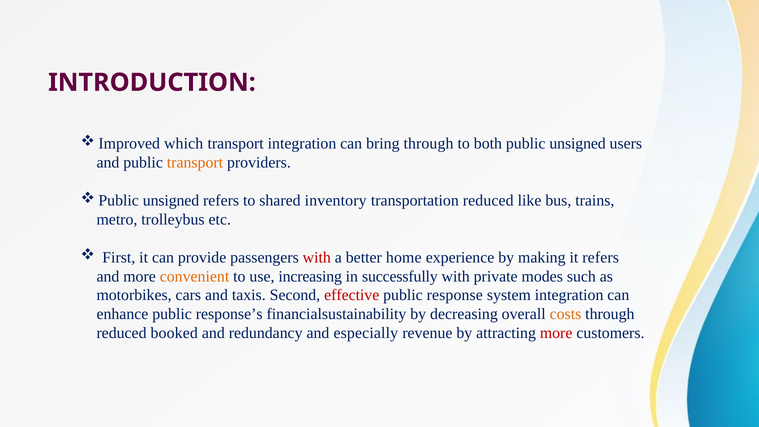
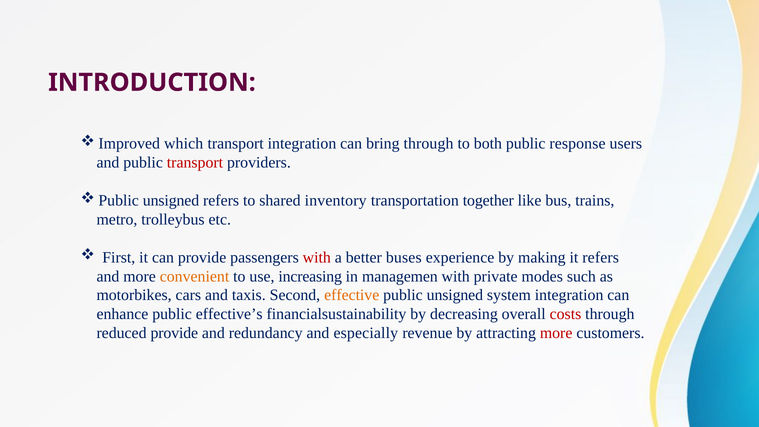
public unsigned: unsigned -> response (577, 143)
transport colour: orange -> red (195, 162)
transportation reduced: reduced -> together (488, 200)
home: home -> buses (404, 257)
successfully: successfully -> managemen (400, 276)
effective colour: red -> orange (352, 295)
public response: response -> unsigned (455, 295)
response’s: response’s -> effective’s (229, 314)
costs colour: orange -> red (565, 314)
reduced booked: booked -> provide (174, 333)
